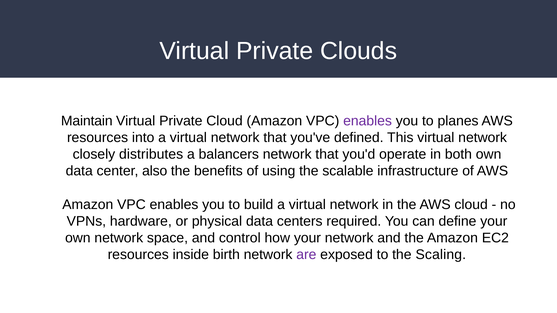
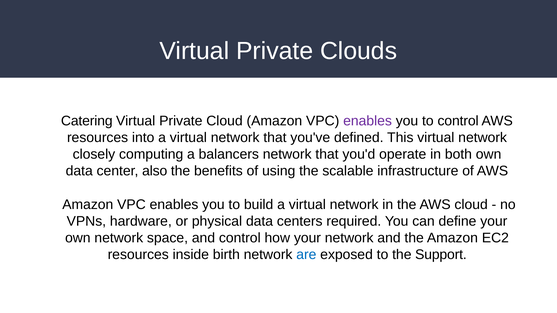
Maintain: Maintain -> Catering (87, 121)
to planes: planes -> control (458, 121)
distributes: distributes -> computing (151, 154)
are colour: purple -> blue (306, 255)
Scaling: Scaling -> Support (441, 255)
